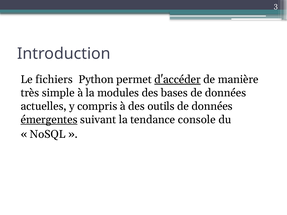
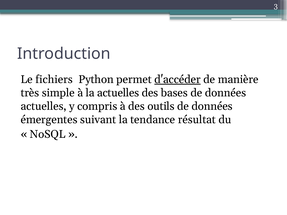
la modules: modules -> actuelles (118, 93)
émergentes underline: present -> none (49, 120)
console: console -> résultat (197, 120)
